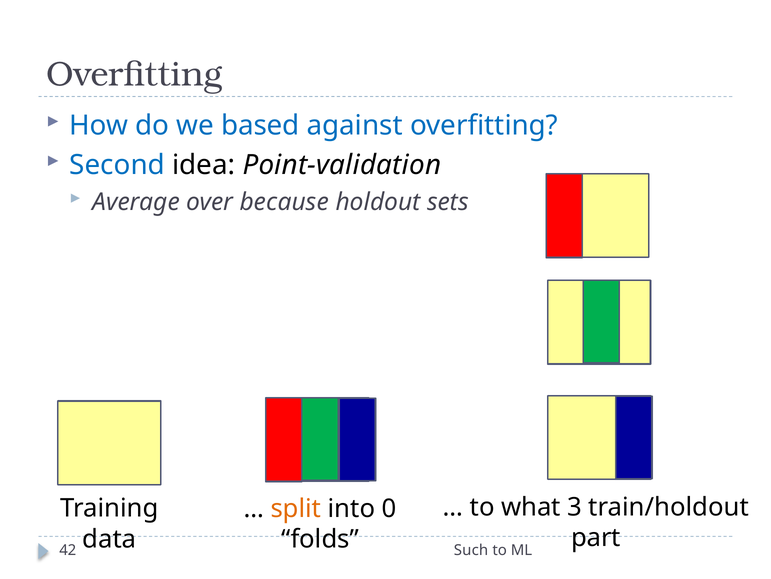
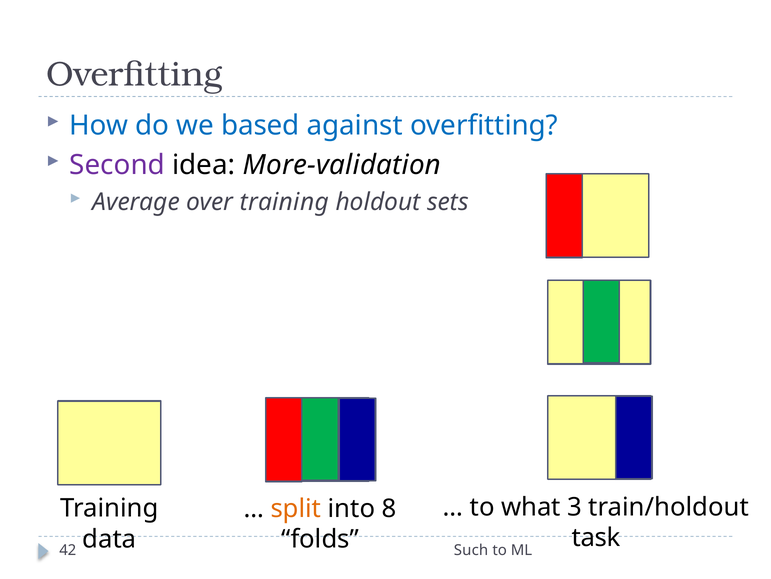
Second colour: blue -> purple (117, 165)
Point-validation: Point-validation -> More-validation (342, 165)
over because: because -> training (284, 202)
0: 0 -> 8 (389, 508)
part: part -> task (596, 537)
